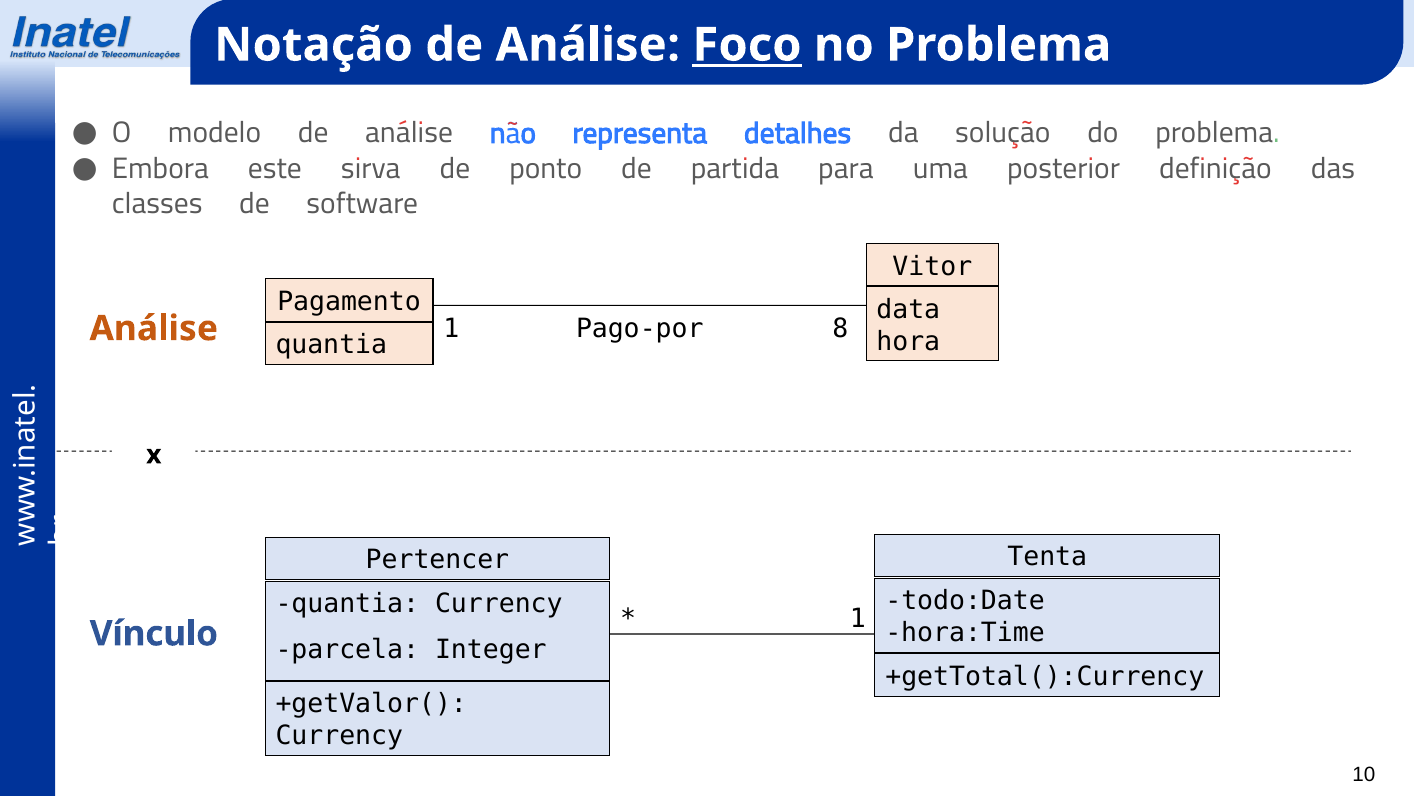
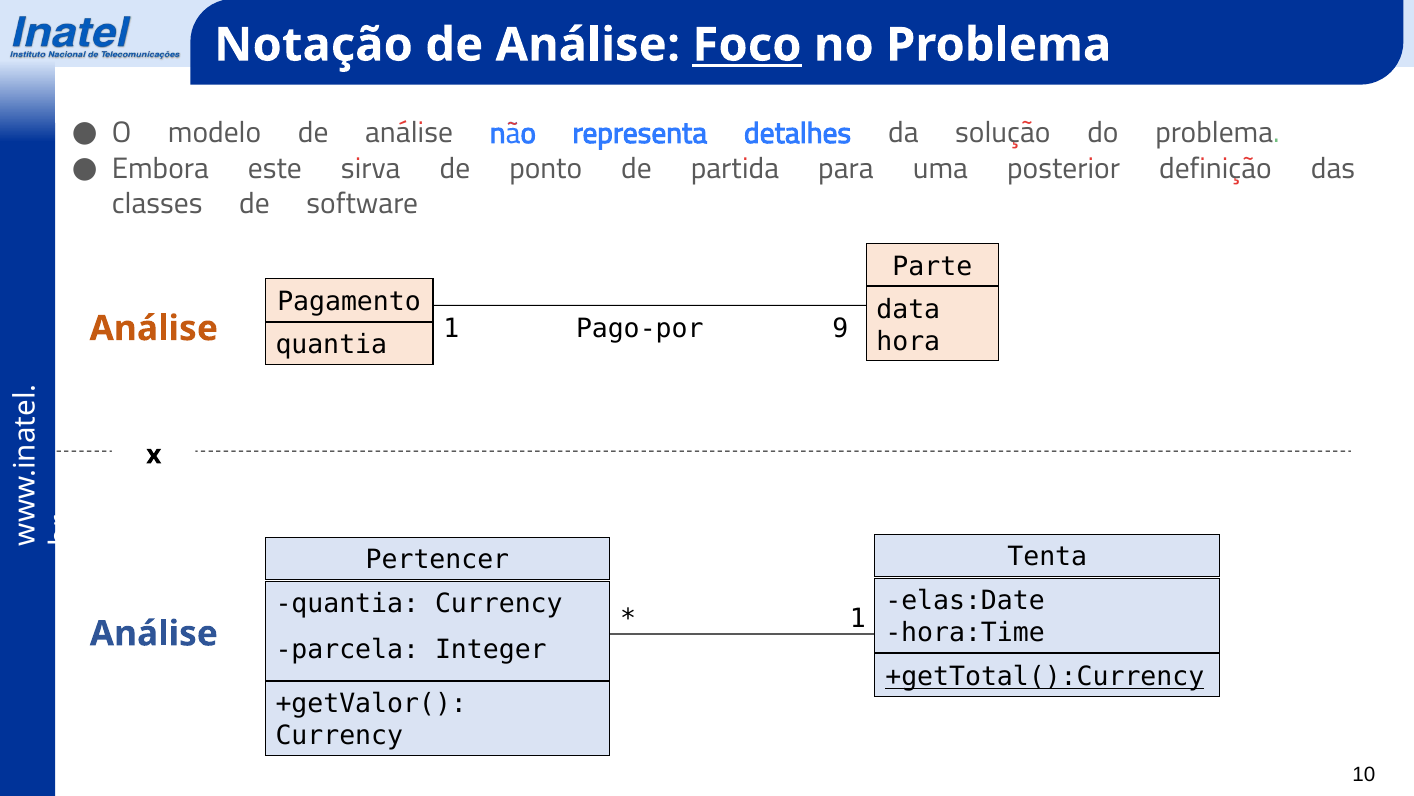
Vitor: Vitor -> Parte (932, 266)
8: 8 -> 9 (840, 328)
todo:Date: todo:Date -> elas:Date (965, 601)
Vínculo: Vínculo -> Análise (154, 633)
+getTotal():Currency underline: none -> present (1045, 676)
